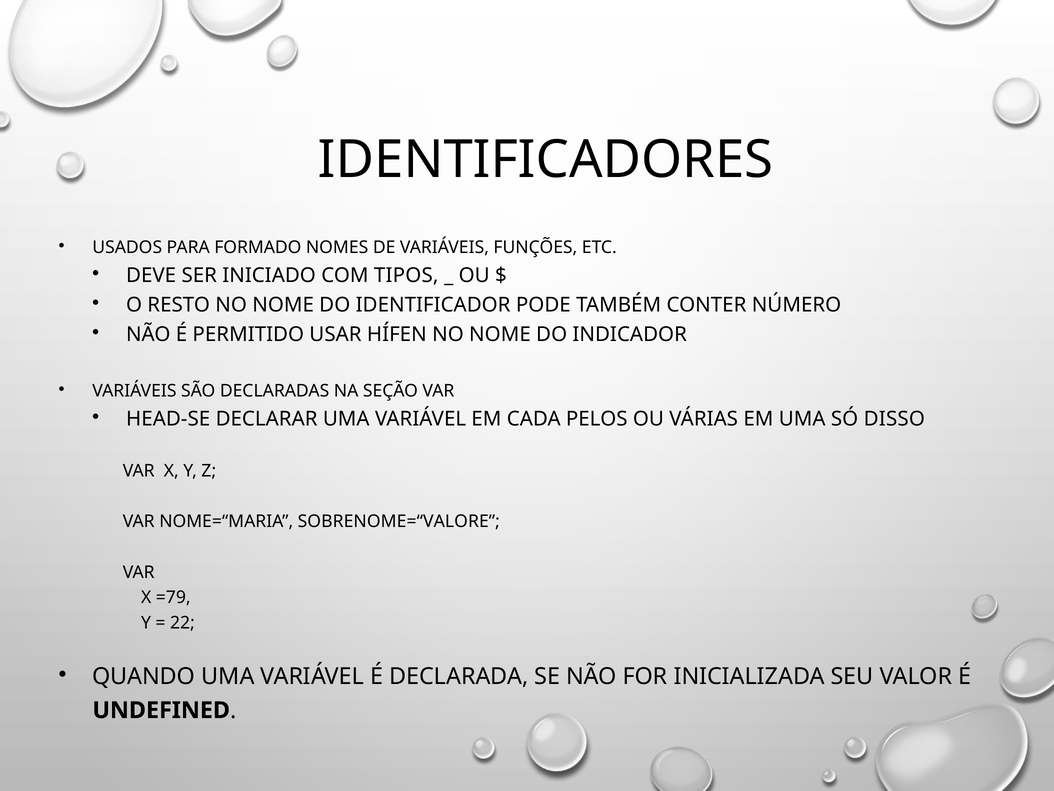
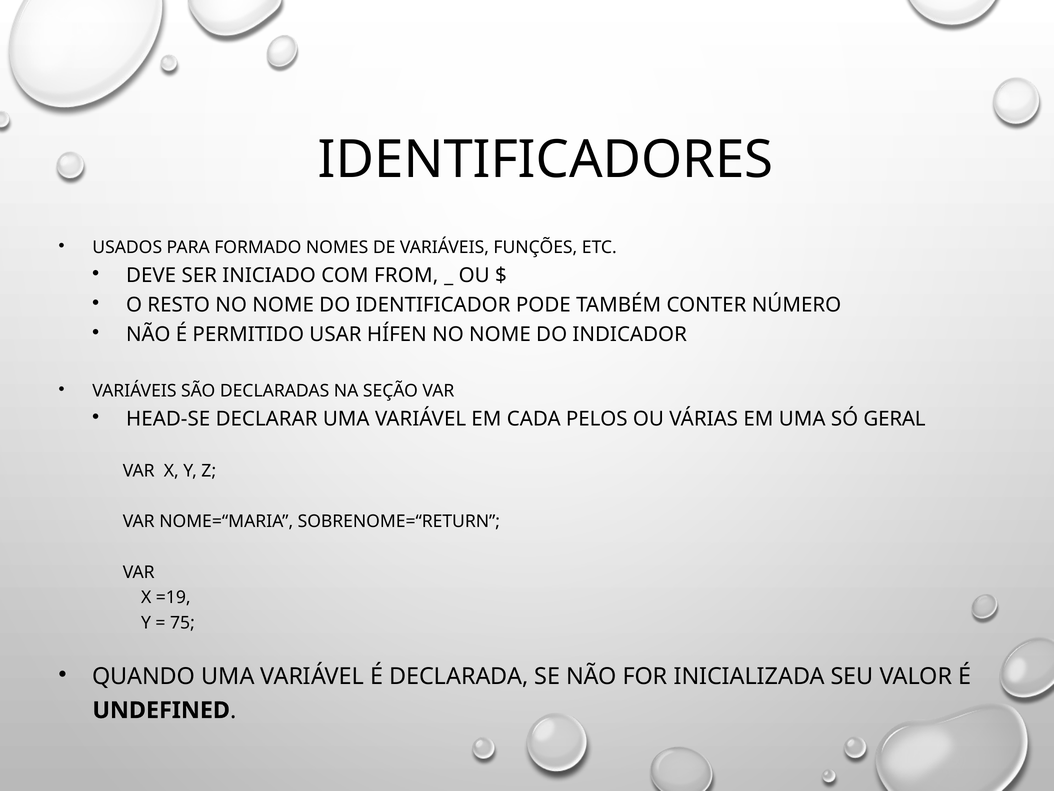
TIPOS: TIPOS -> FROM (406, 275)
DISSO: DISSO -> GERAL (895, 419)
SOBRENOME=“VALORE: SOBRENOME=“VALORE -> SOBRENOME=“RETURN (399, 521)
=79: =79 -> =19 (173, 597)
22: 22 -> 75 (182, 622)
